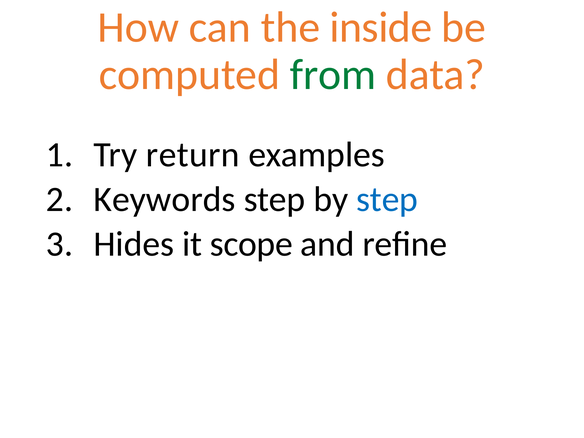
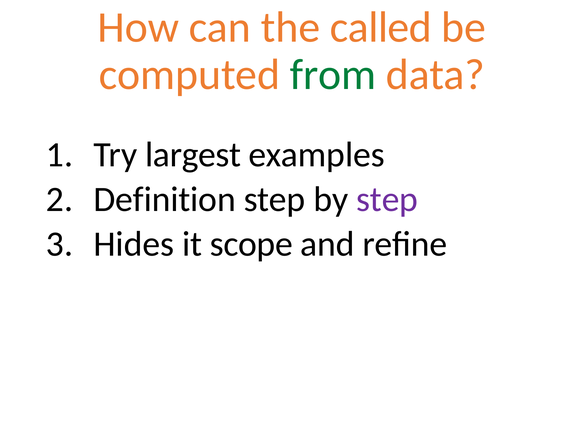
inside: inside -> called (381, 27)
return: return -> largest (193, 155)
Keywords: Keywords -> Definition (165, 199)
step colour: blue -> purple (387, 199)
